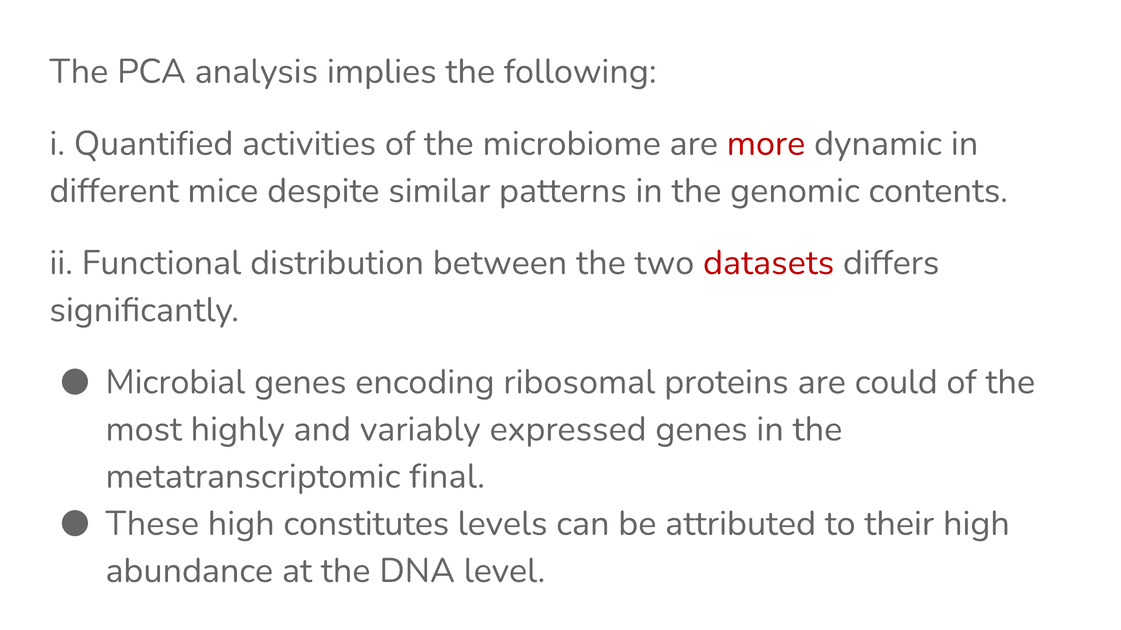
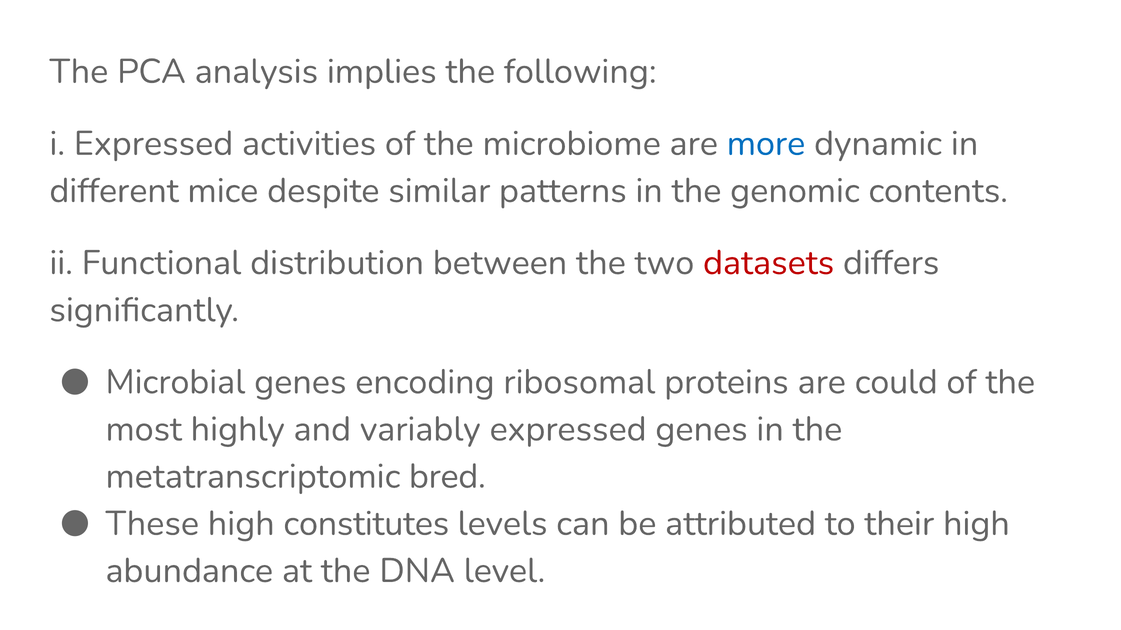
i Quantified: Quantified -> Expressed (154, 144)
more colour: red -> blue (766, 144)
final: final -> bred (447, 477)
